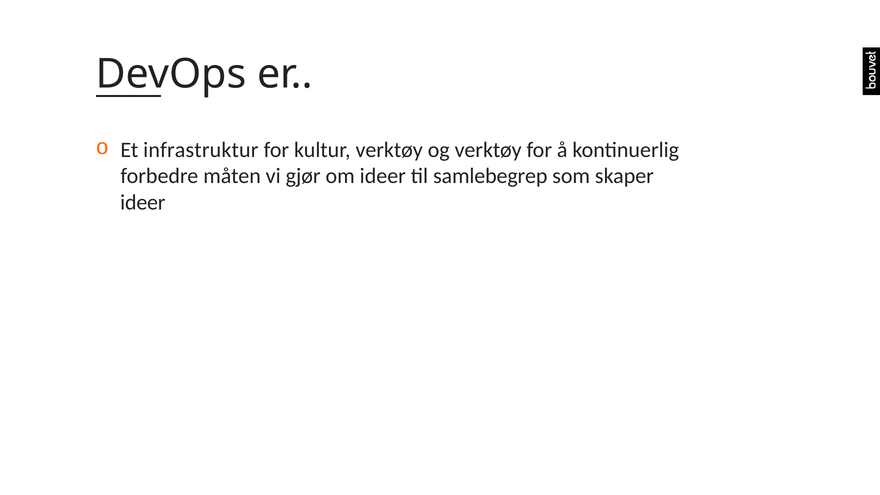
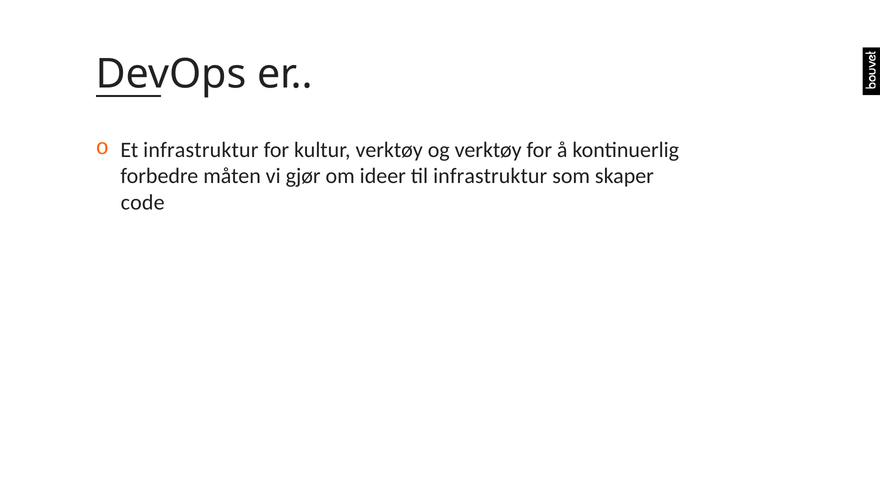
til samlebegrep: samlebegrep -> infrastruktur (490, 176)
ideer: ideer -> code (143, 203)
